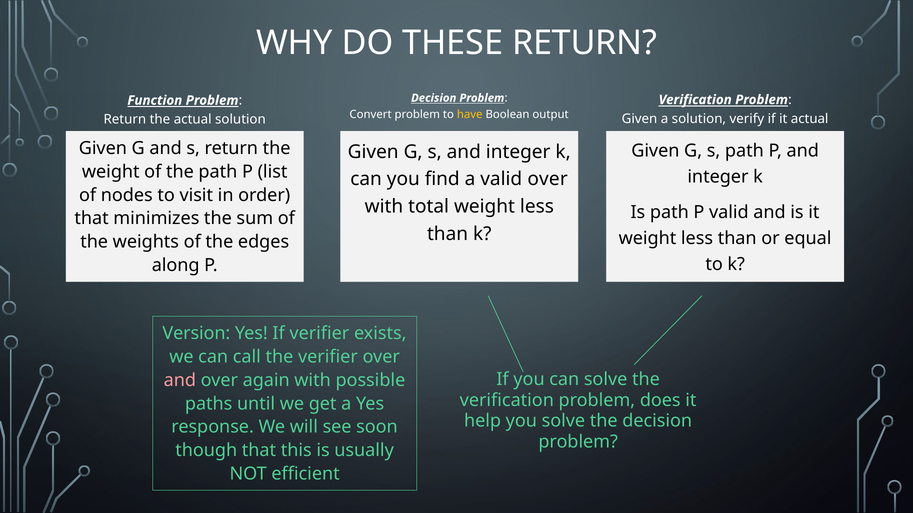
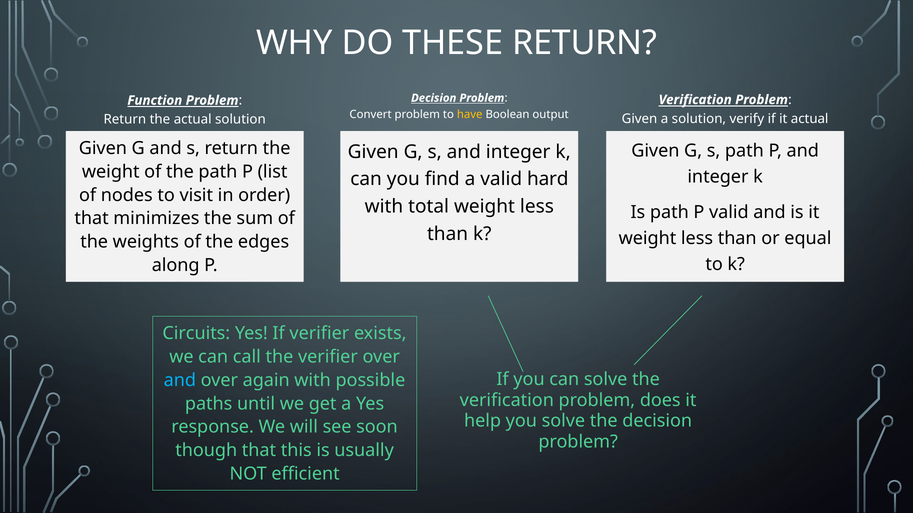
valid over: over -> hard (548, 179)
Version: Version -> Circuits (196, 334)
and colour: pink -> light blue (180, 381)
